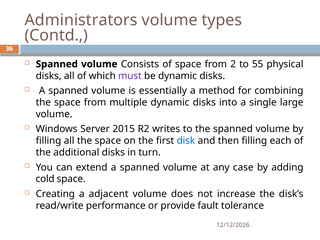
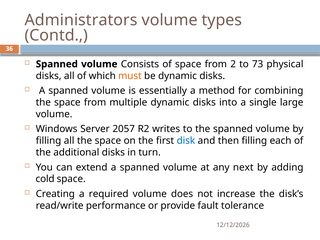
55: 55 -> 73 (258, 64)
must colour: purple -> orange (130, 76)
2015: 2015 -> 2057 (124, 129)
case: case -> next (243, 167)
adjacent: adjacent -> required (109, 194)
